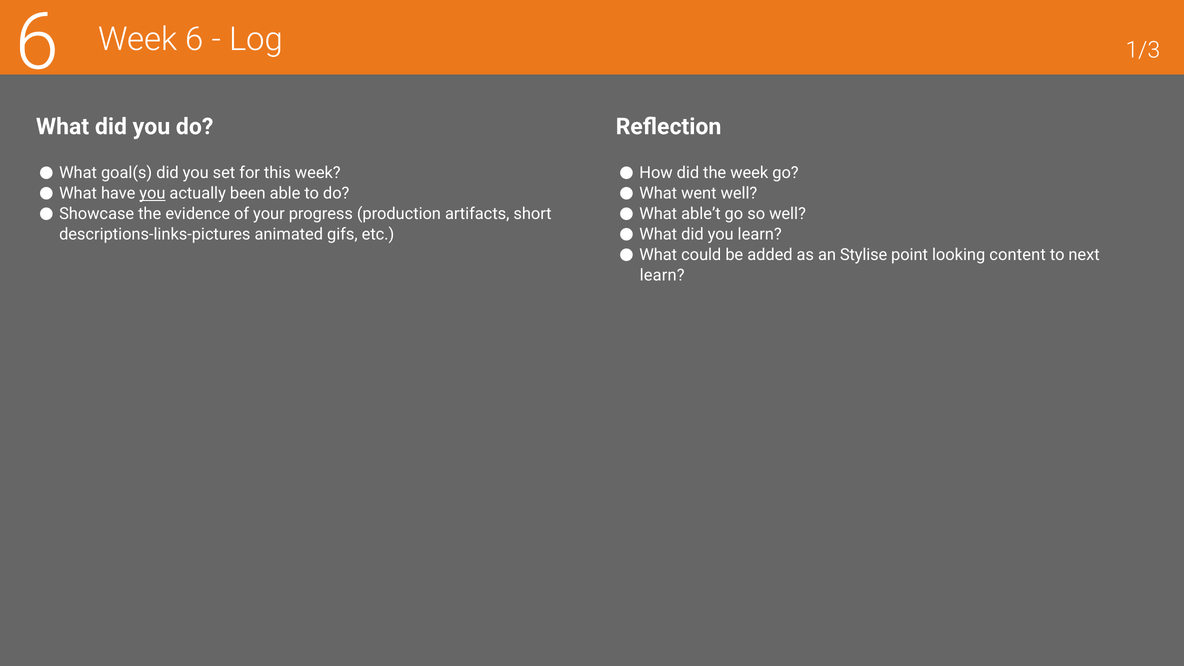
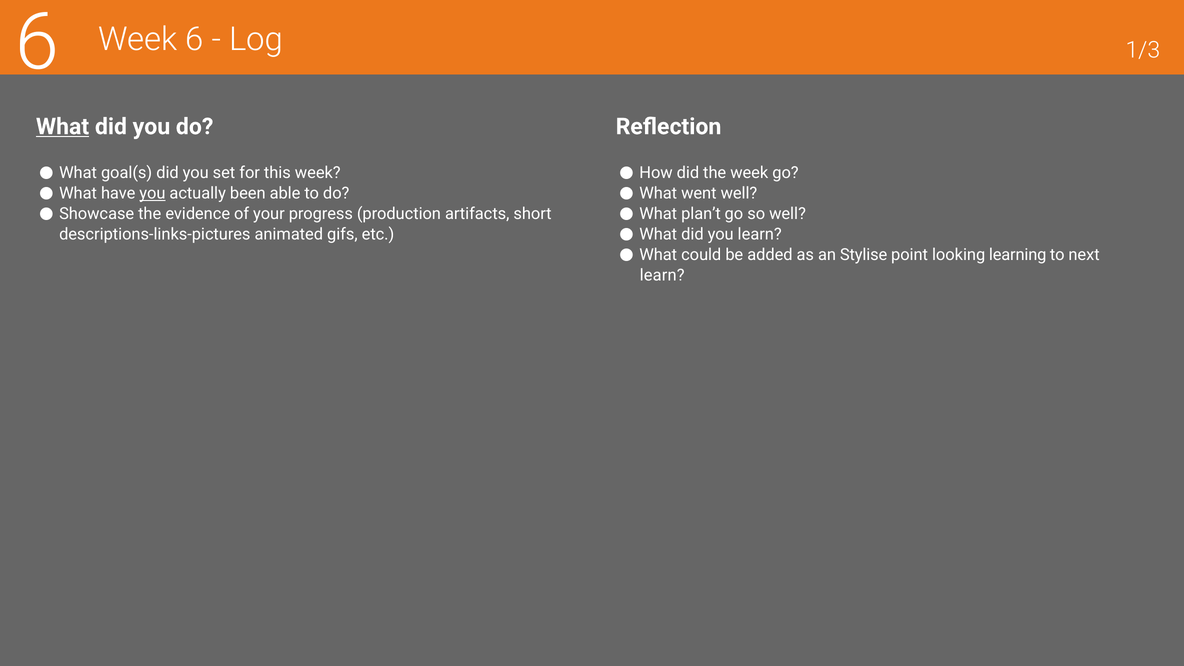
What underline: none -> present (63, 127)
able’t: able’t -> plan’t (701, 214)
content: content -> learning (1018, 255)
